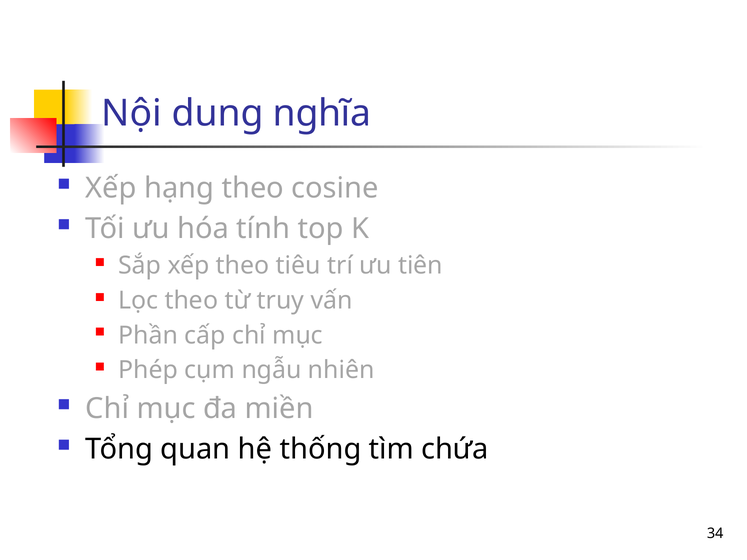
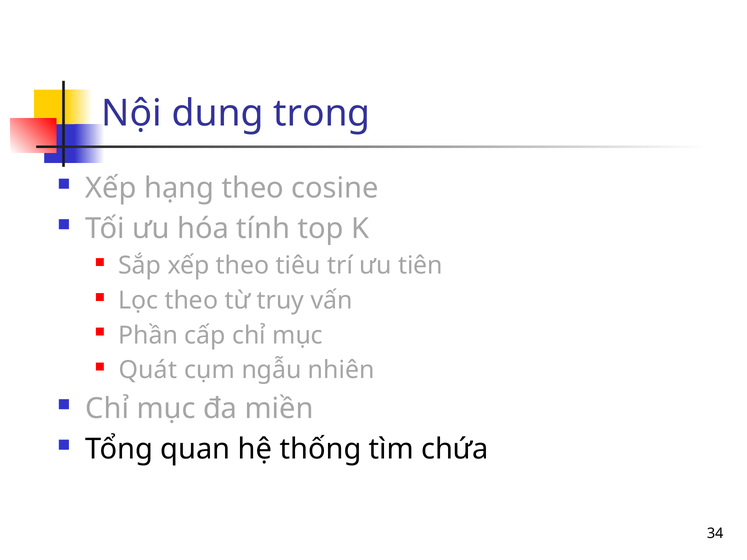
nghĩa: nghĩa -> trong (322, 113)
Phép: Phép -> Quát (148, 370)
